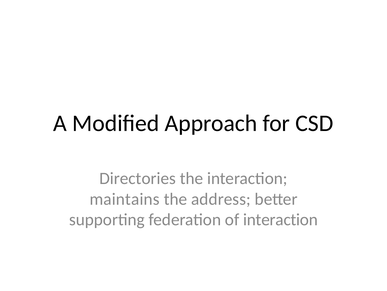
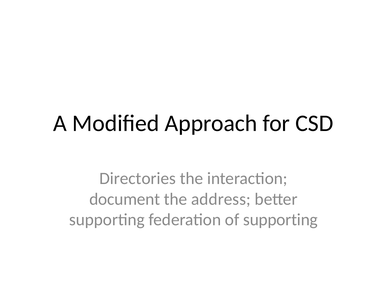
maintains: maintains -> document (125, 199)
of interaction: interaction -> supporting (280, 219)
